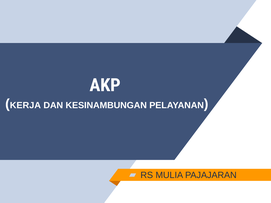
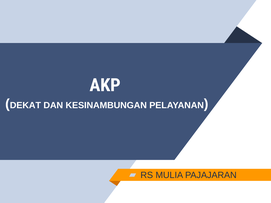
KERJA: KERJA -> DEKAT (25, 105)
